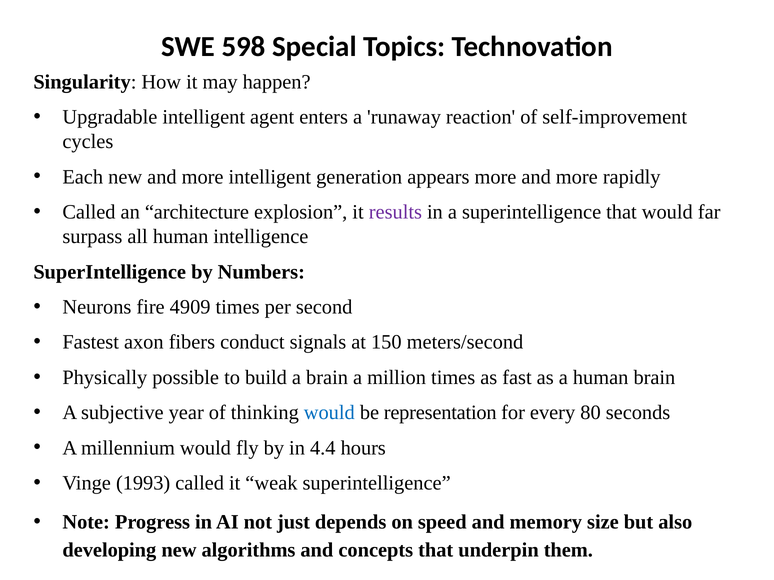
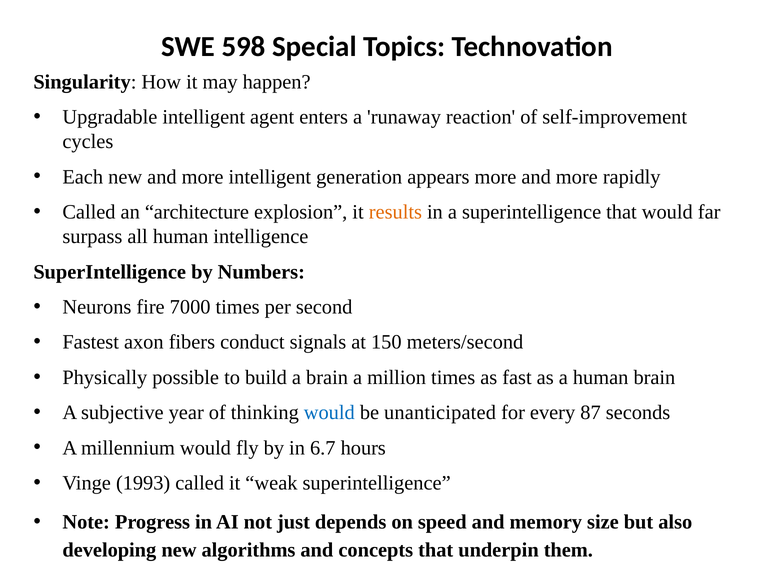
results colour: purple -> orange (395, 212)
4909: 4909 -> 7000 (190, 307)
representation: representation -> unanticipated (440, 413)
80: 80 -> 87 (591, 413)
4.4: 4.4 -> 6.7 (323, 448)
